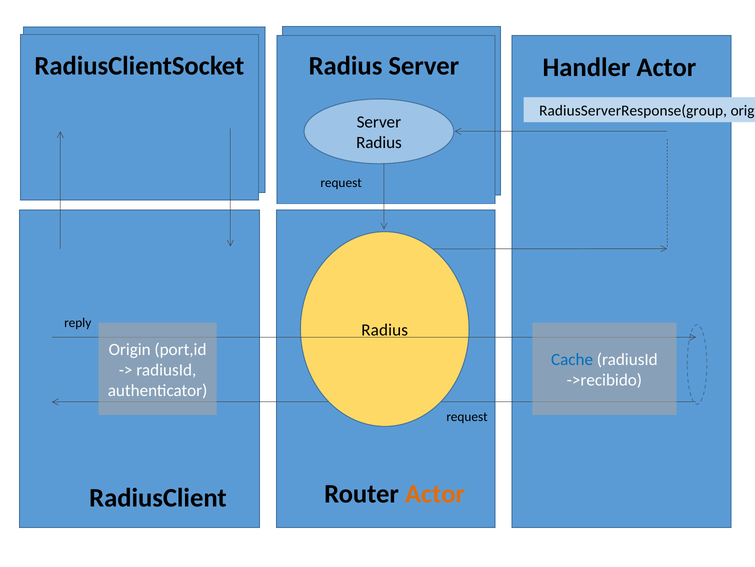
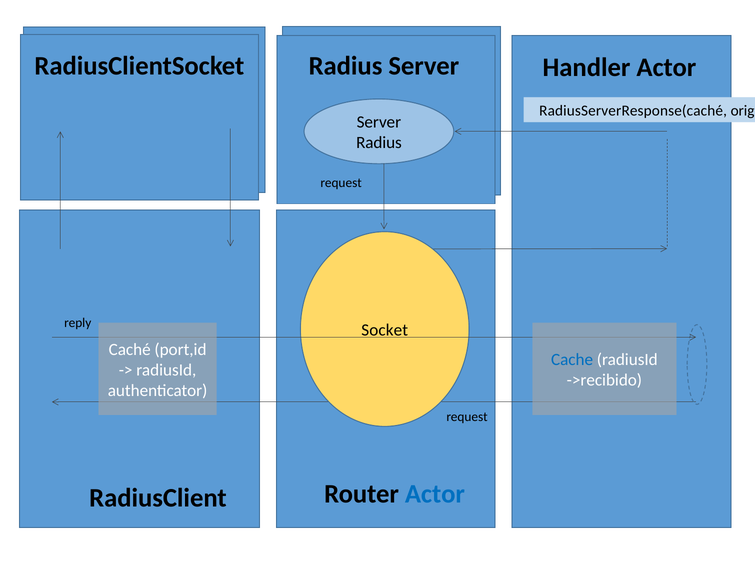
RadiusServerResponse(group: RadiusServerResponse(group -> RadiusServerResponse(caché (633, 111)
reply Radius: Radius -> Socket (385, 330)
Origin: Origin -> Caché (130, 349)
Actor colour: orange -> blue (435, 493)
